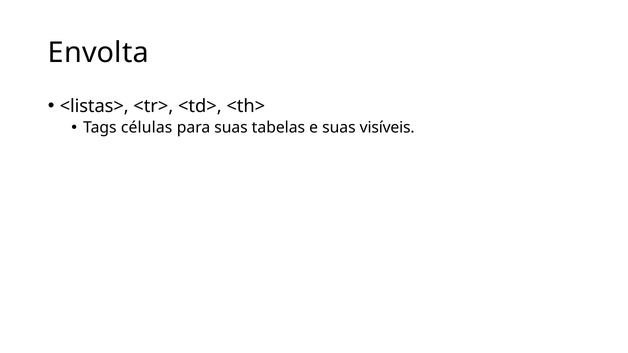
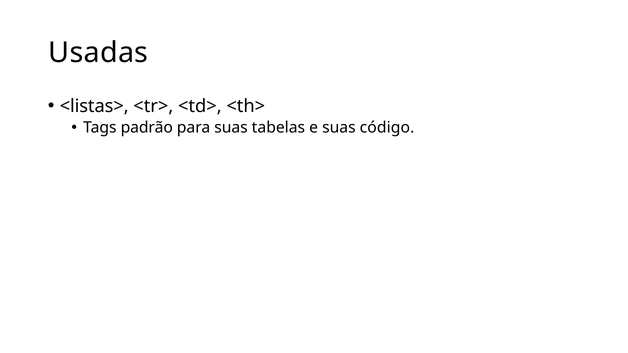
Envolta: Envolta -> Usadas (98, 53)
células: células -> padrão (147, 128)
visíveis: visíveis -> código (387, 128)
